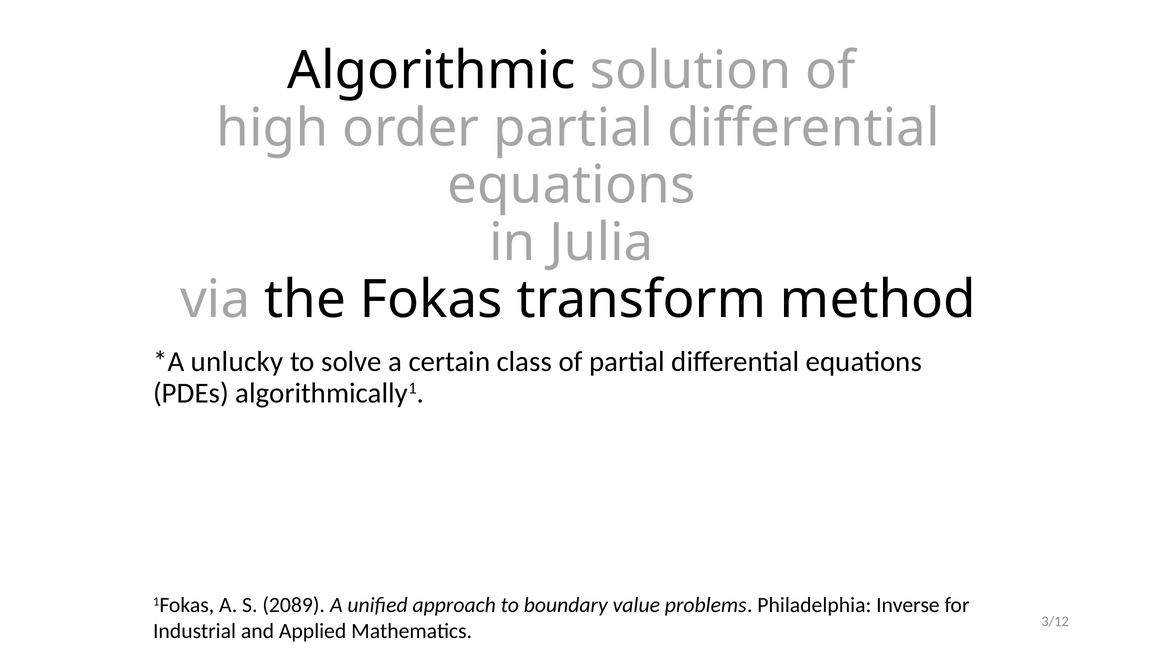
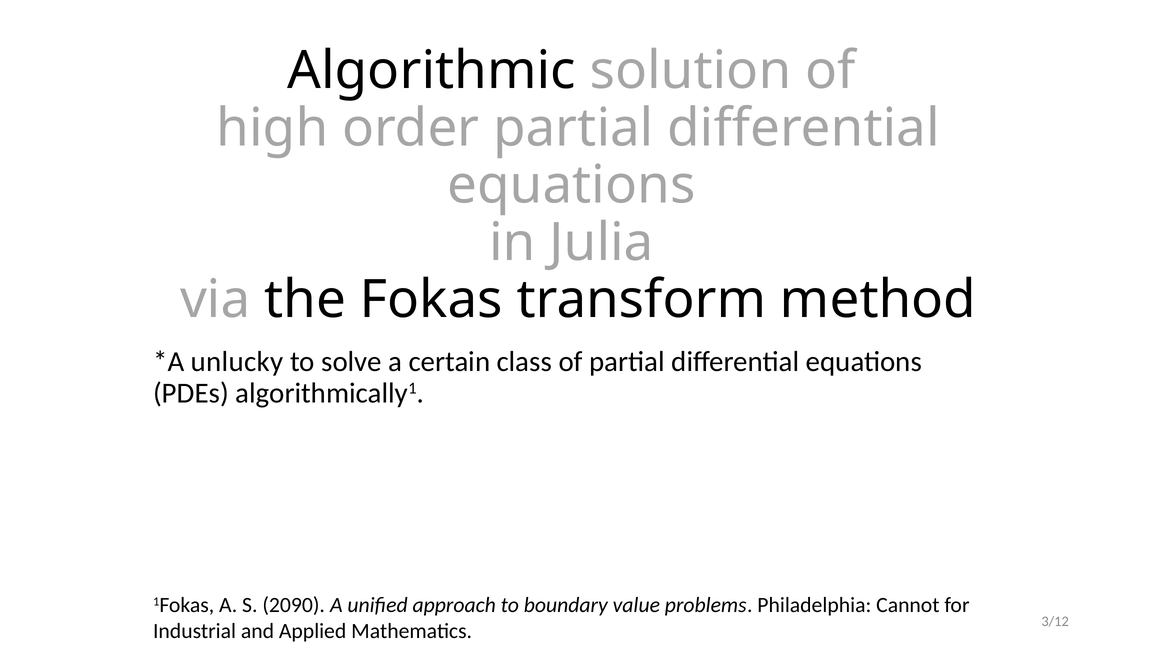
2089: 2089 -> 2090 (294, 605)
Inverse: Inverse -> Cannot (908, 605)
